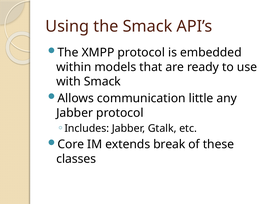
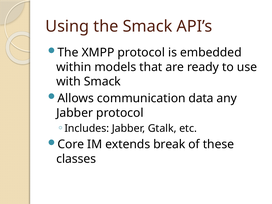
little: little -> data (201, 98)
